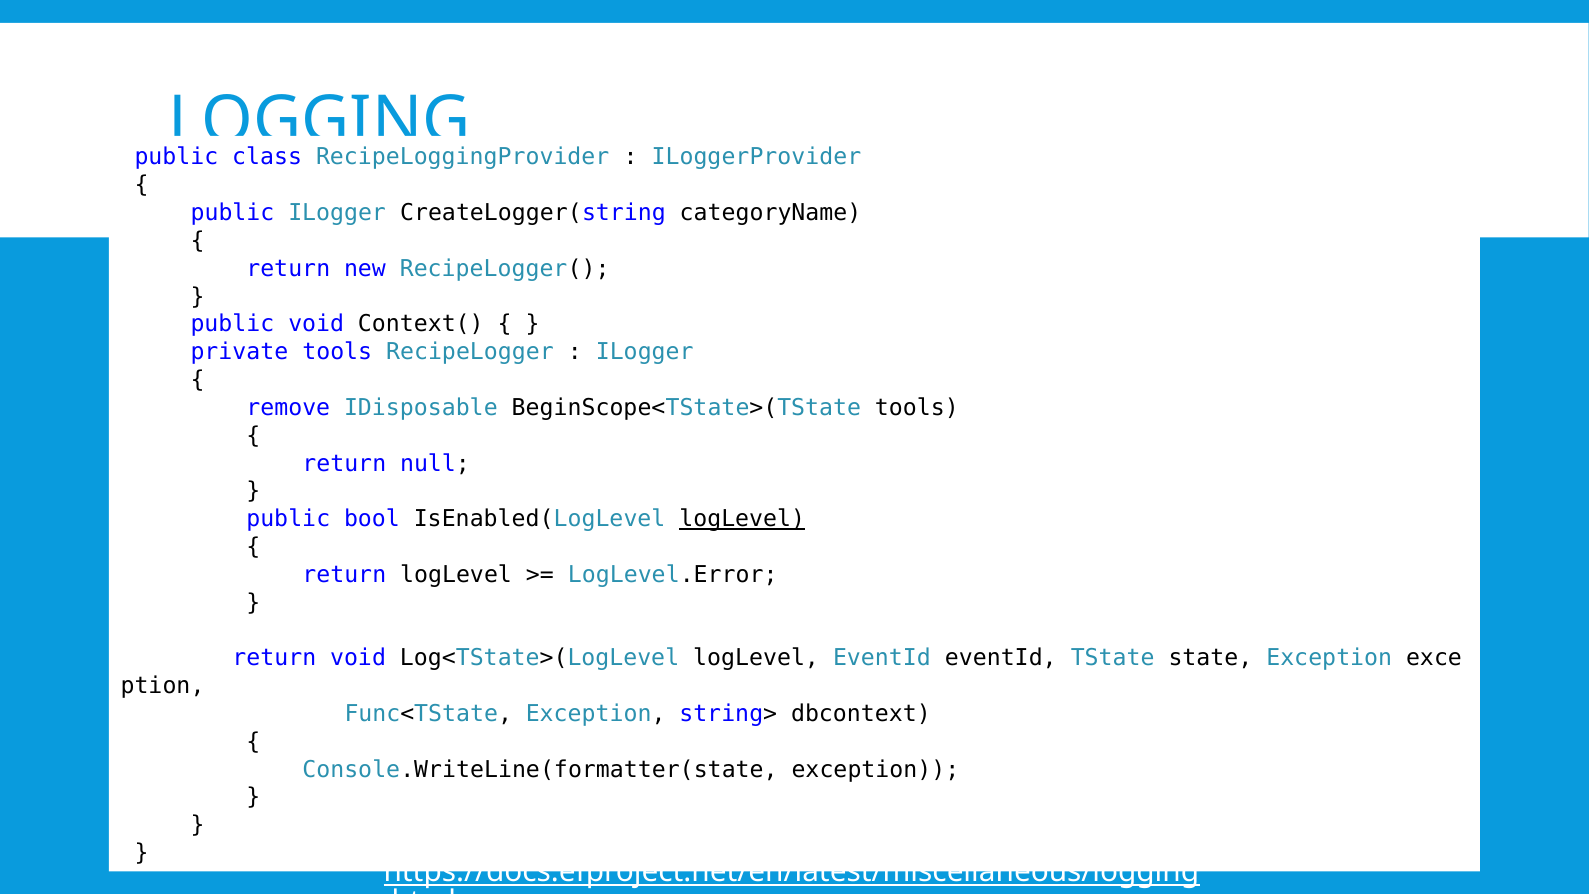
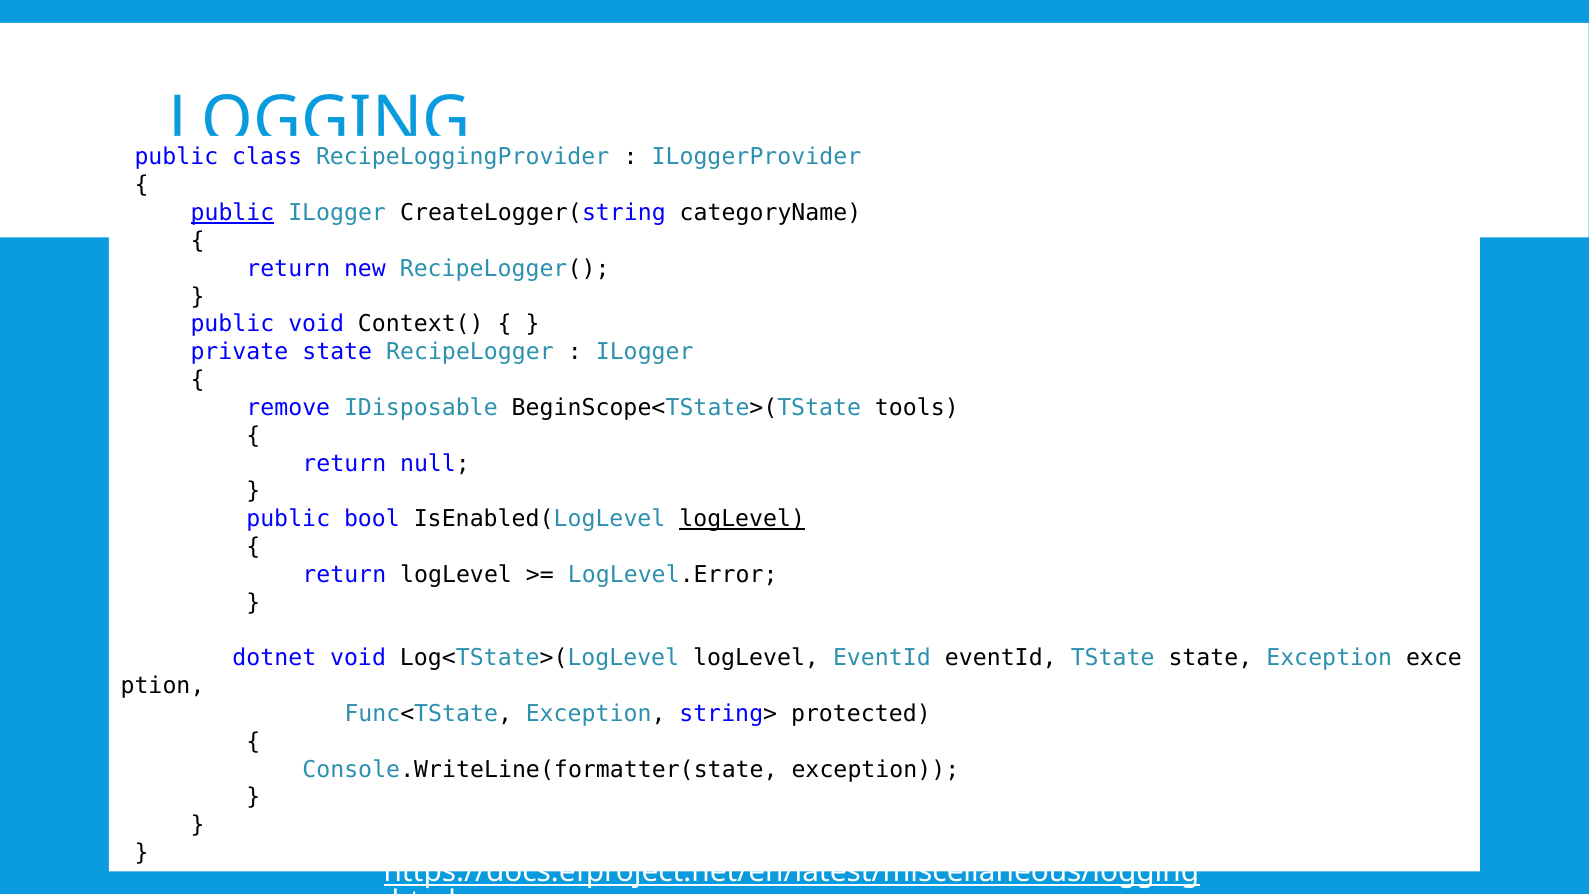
public underline: none -> present (232, 213)
private tools: tools -> state (337, 352)
return: return -> dotnet (274, 658)
dbcontext: dbcontext -> protected (861, 714)
